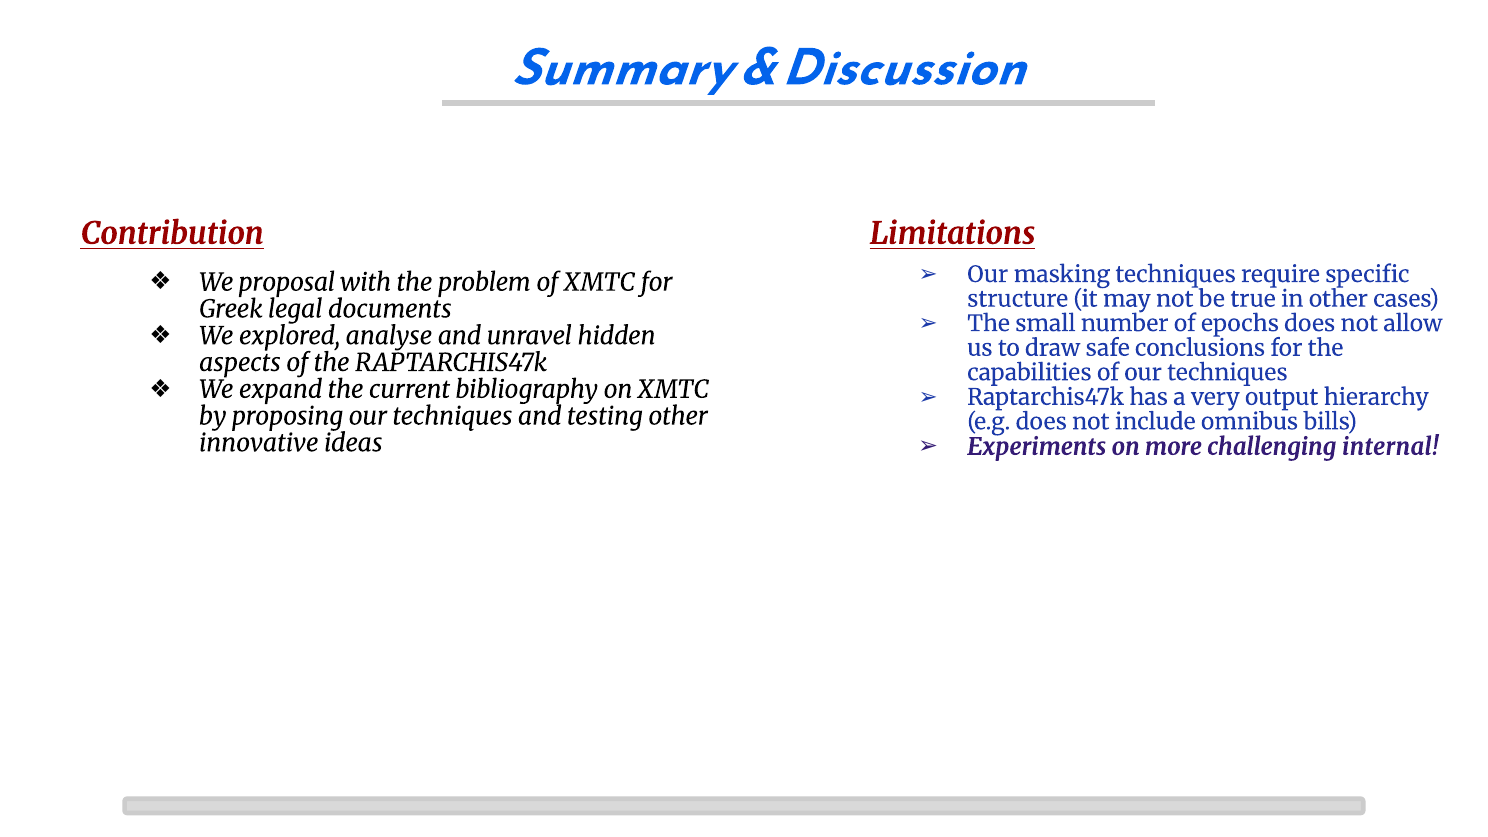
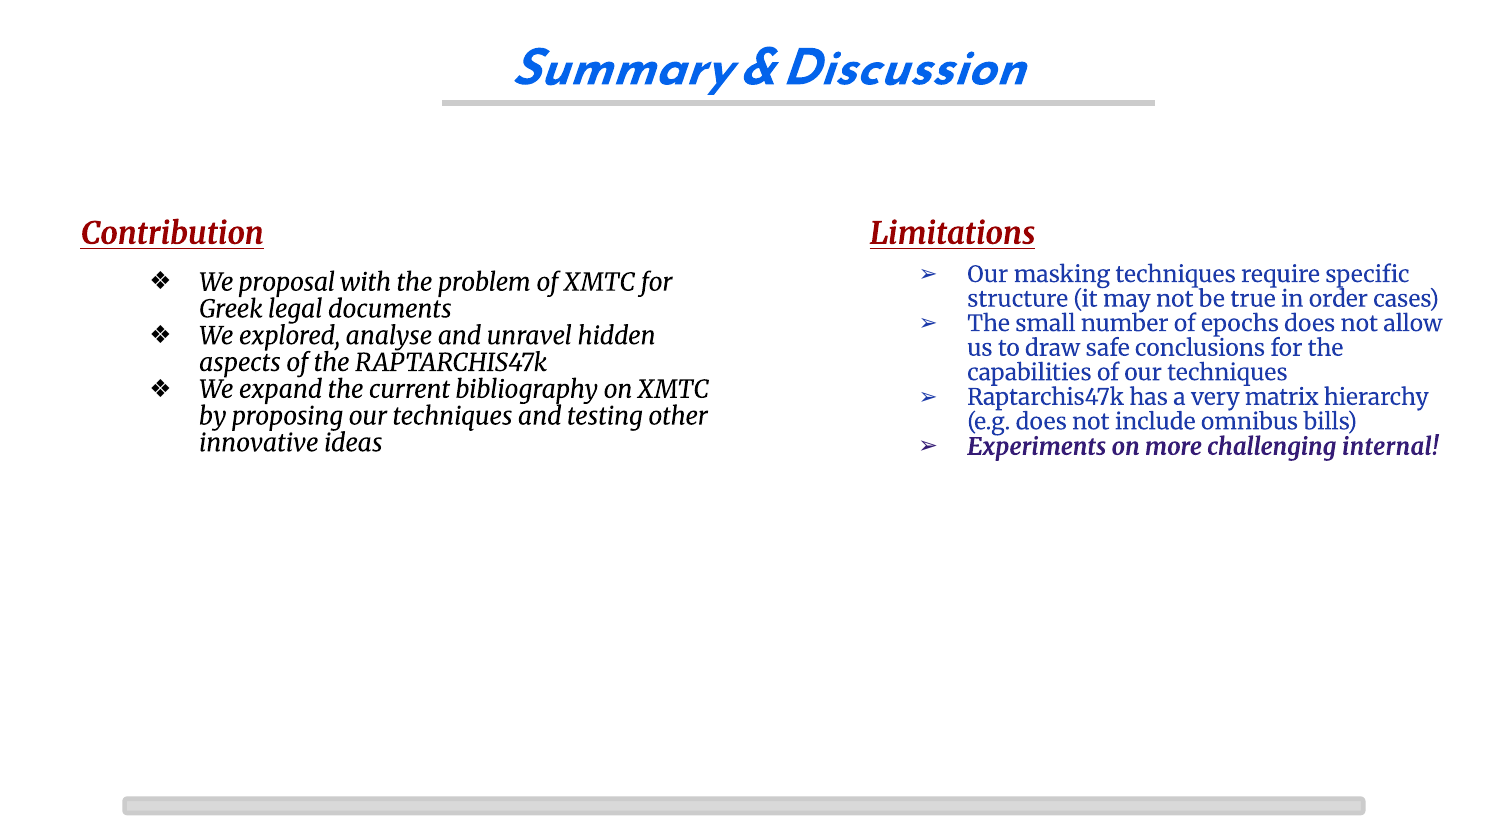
in other: other -> order (1338, 299)
output: output -> matrix (1282, 397)
